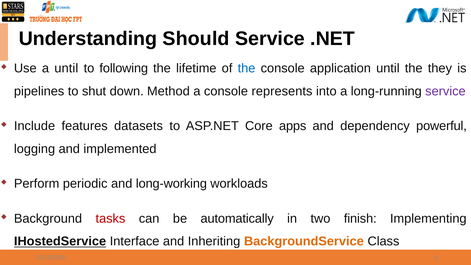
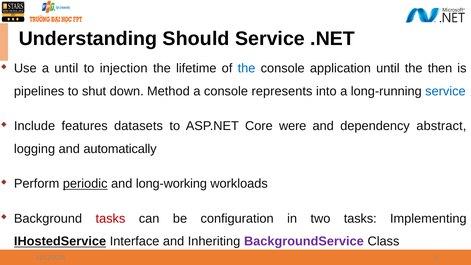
following: following -> injection (124, 68)
they: they -> then (440, 68)
service colour: purple -> blue (445, 91)
apps: apps -> were (293, 126)
powerful: powerful -> abstract (441, 126)
implemented: implemented -> automatically (120, 149)
periodic underline: none -> present (85, 184)
automatically: automatically -> configuration (237, 218)
two finish: finish -> tasks (360, 218)
BackgroundService colour: orange -> purple (304, 241)
